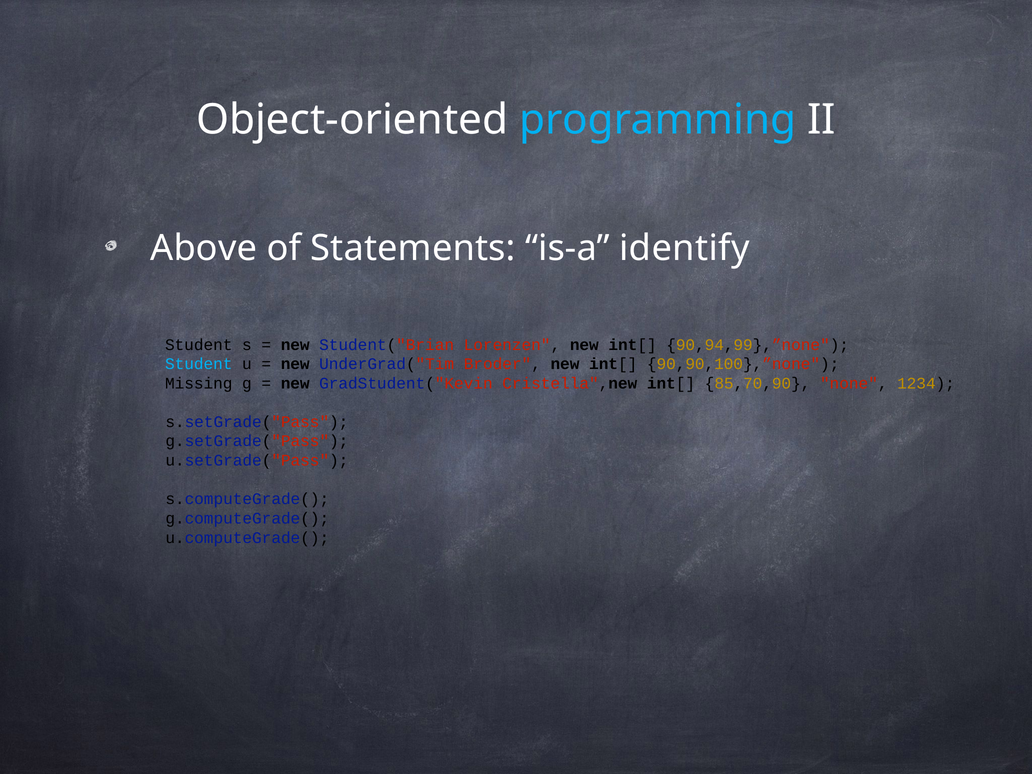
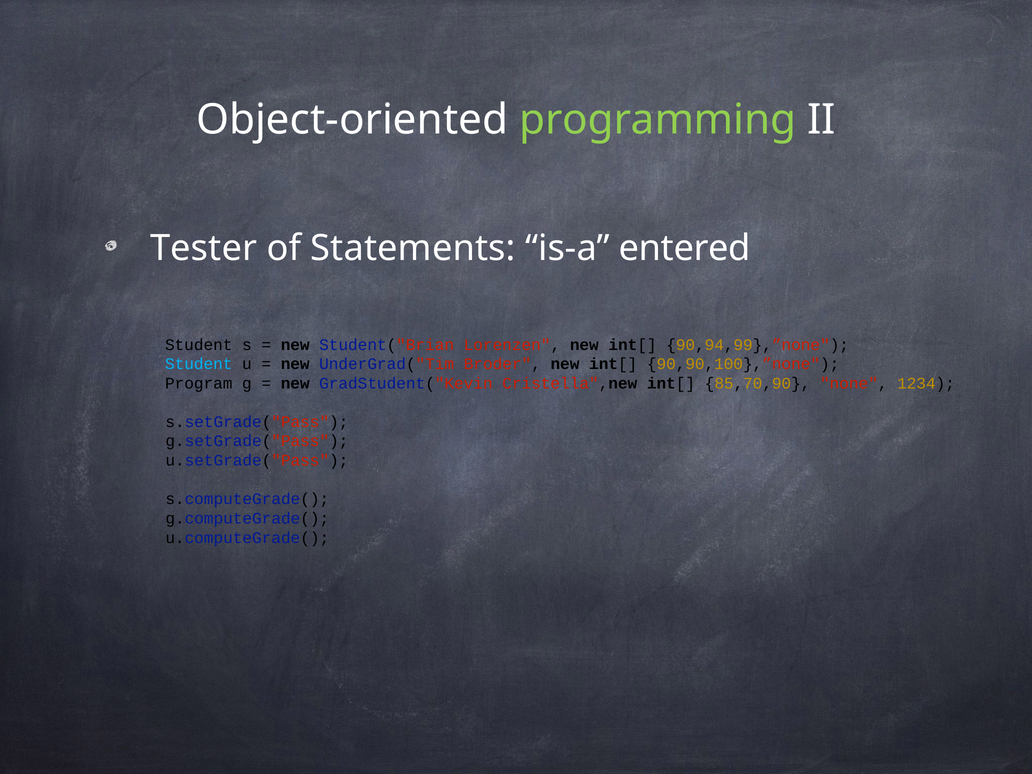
programming colour: light blue -> light green (658, 120)
Above: Above -> Tester (204, 248)
identify: identify -> entered (685, 248)
Missing: Missing -> Program (199, 383)
